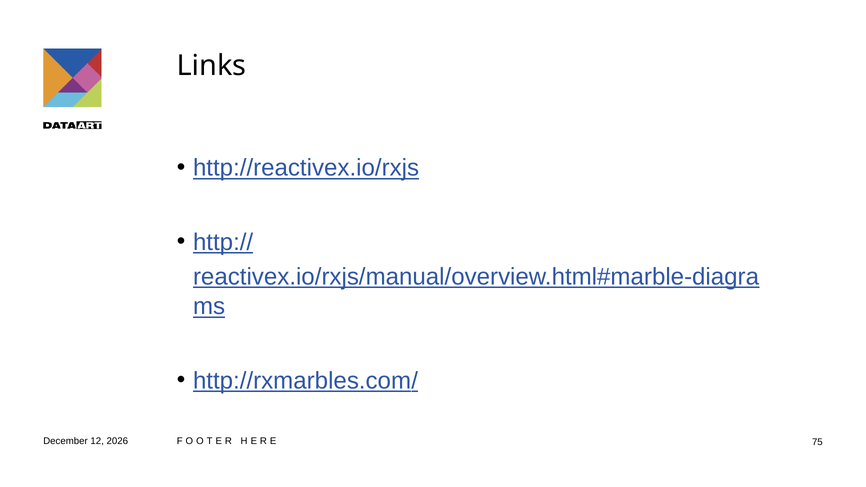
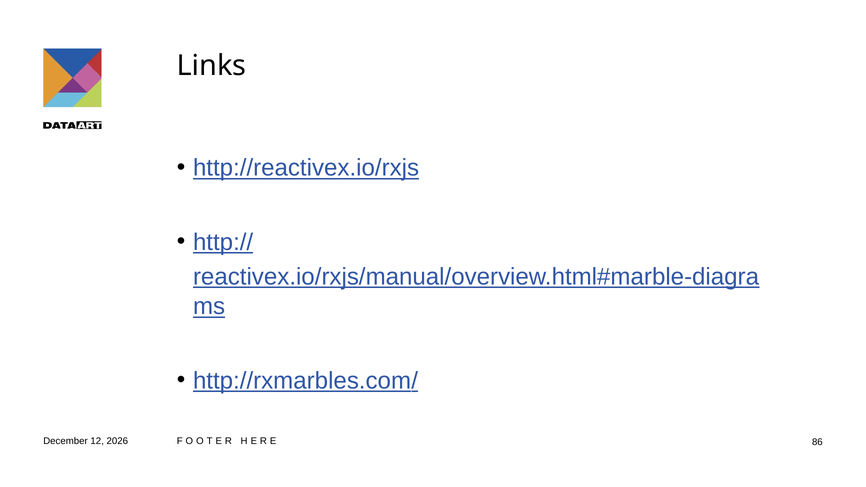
75: 75 -> 86 (817, 442)
